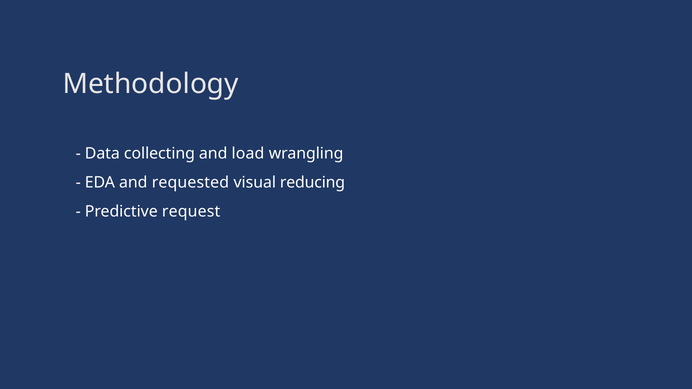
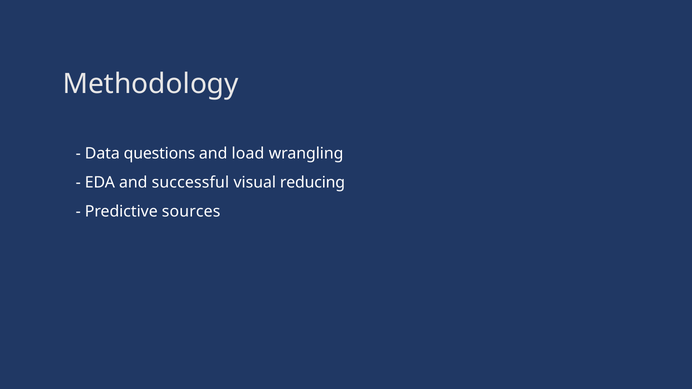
collecting: collecting -> questions (160, 153)
requested: requested -> successful (190, 183)
request: request -> sources (191, 212)
